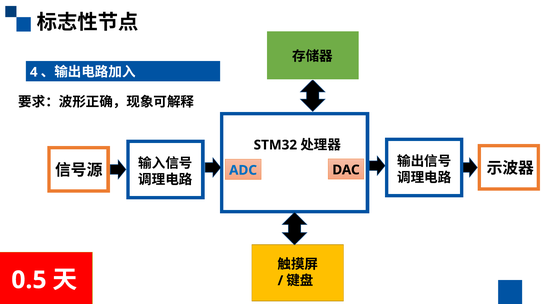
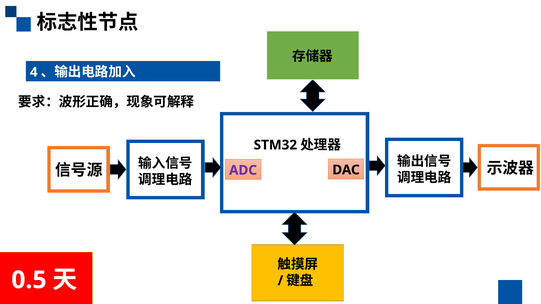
ADC colour: blue -> purple (243, 170)
